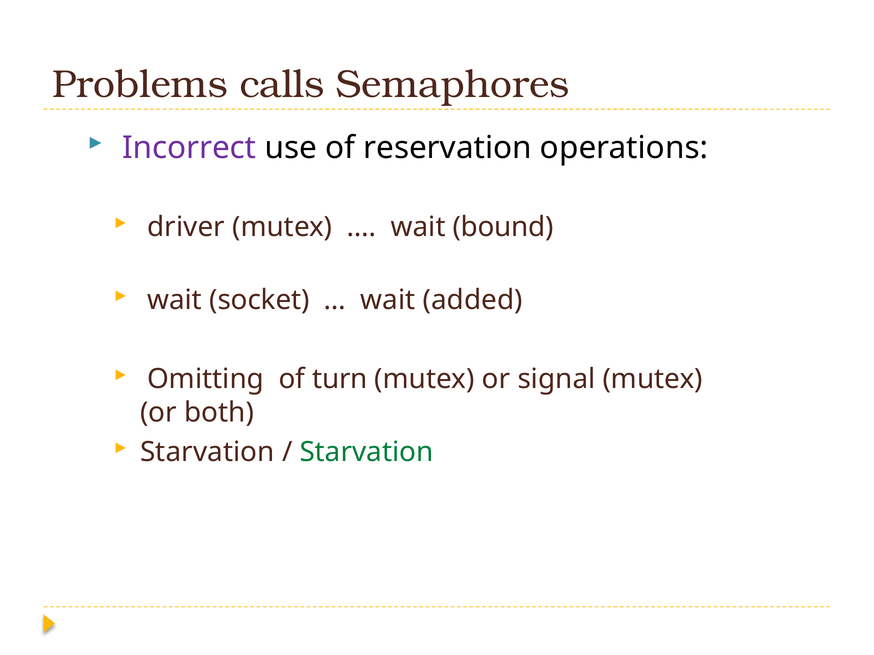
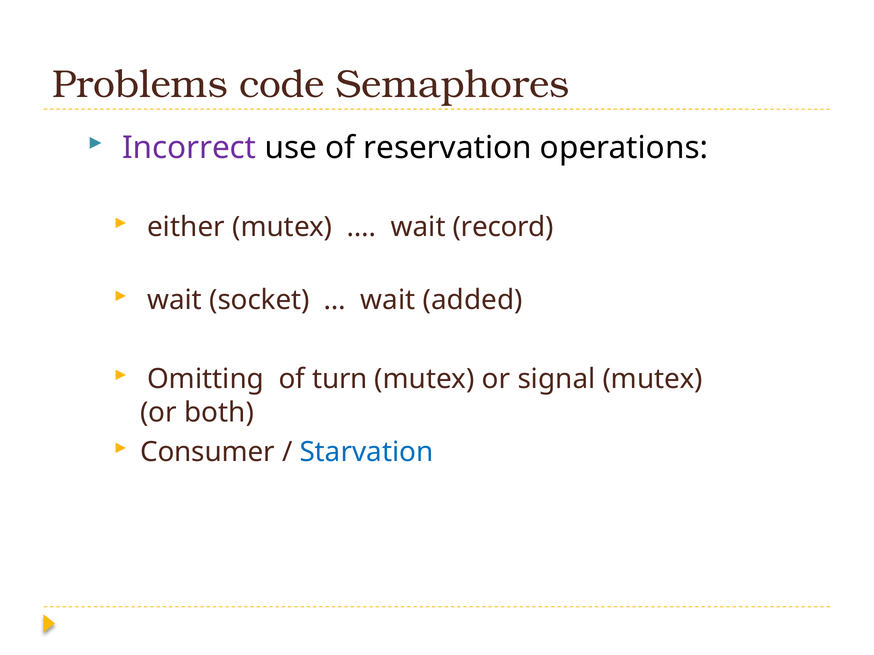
calls: calls -> code (282, 84)
driver: driver -> either (186, 227)
bound: bound -> record (503, 227)
Starvation: Starvation -> Consumer (207, 452)
Starvation colour: green -> blue (367, 452)
